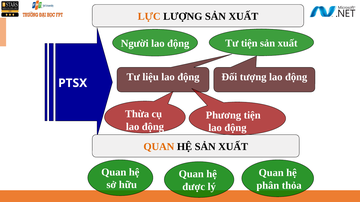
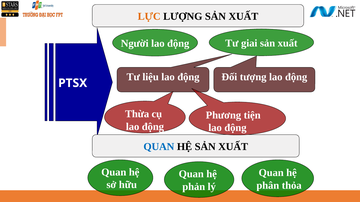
Tư tiện: tiện -> giai (249, 43)
QUAN colour: orange -> blue (159, 147)
được: được -> phản (194, 187)
